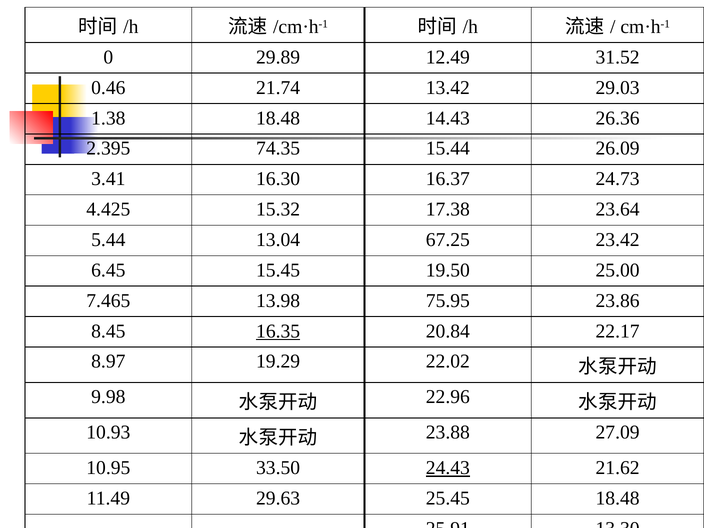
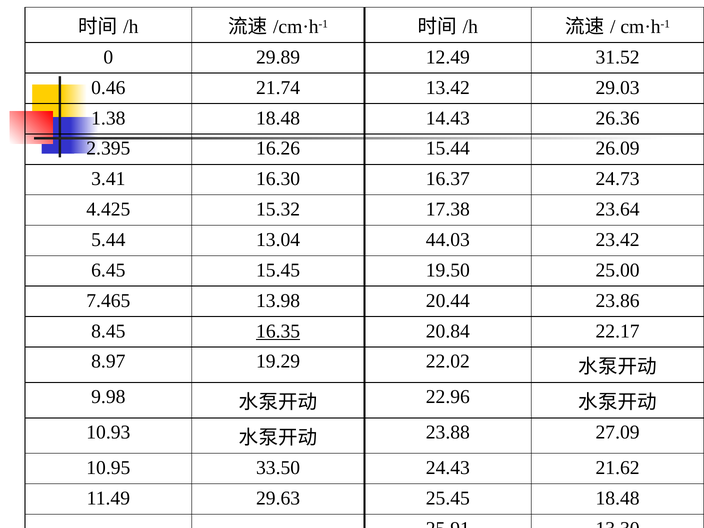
74.35: 74.35 -> 16.26 (278, 149)
67.25: 67.25 -> 44.03 (448, 240)
75.95: 75.95 -> 20.44 (448, 301)
24.43 underline: present -> none (448, 468)
